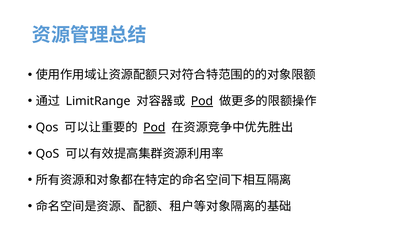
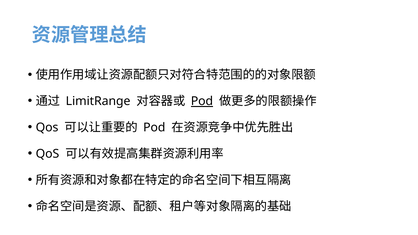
Pod underline: present -> none (154, 128)
